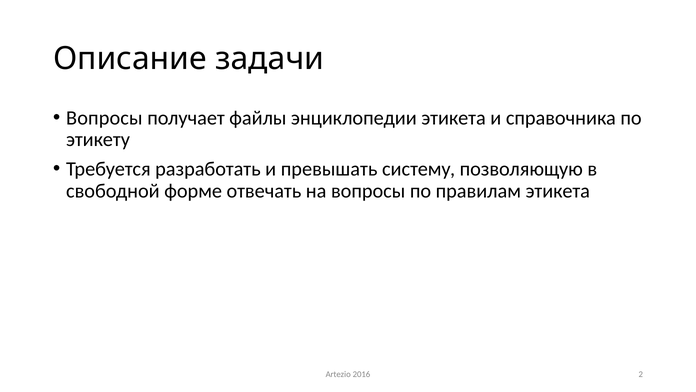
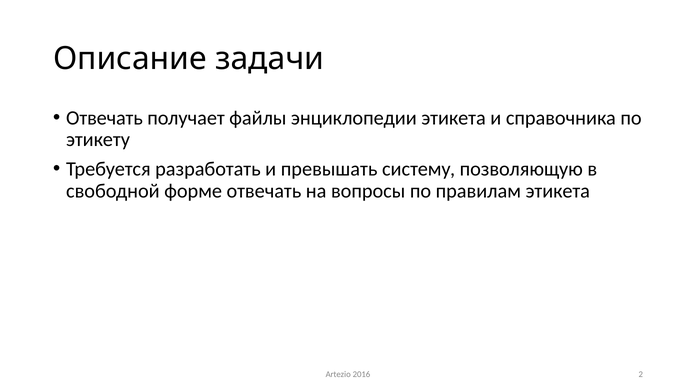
Вопросы: Вопросы -> Отвечать (104, 118)
